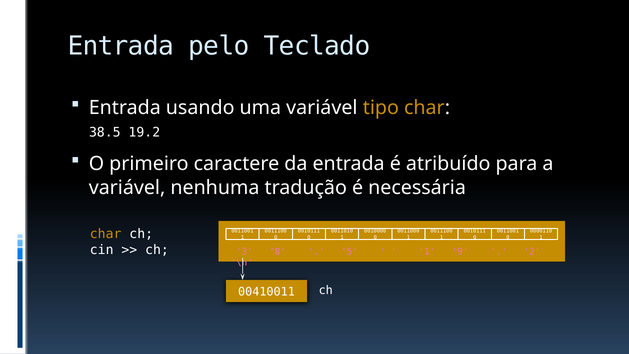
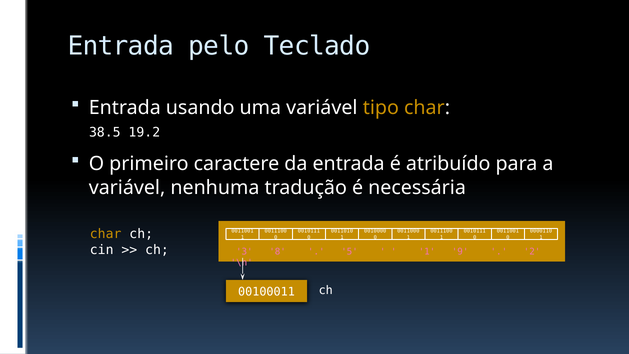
00410011: 00410011 -> 00100011 (266, 292)
